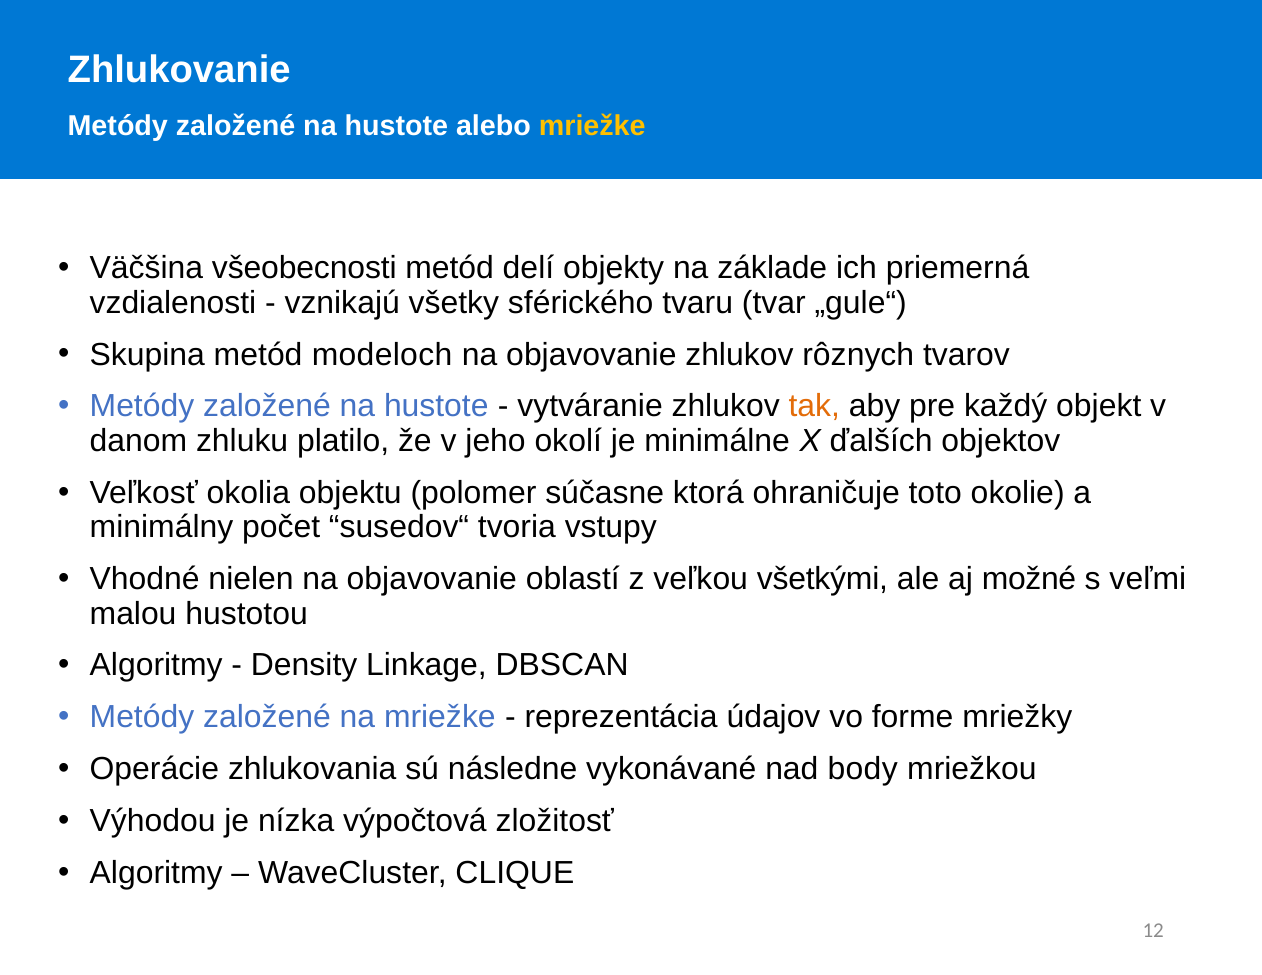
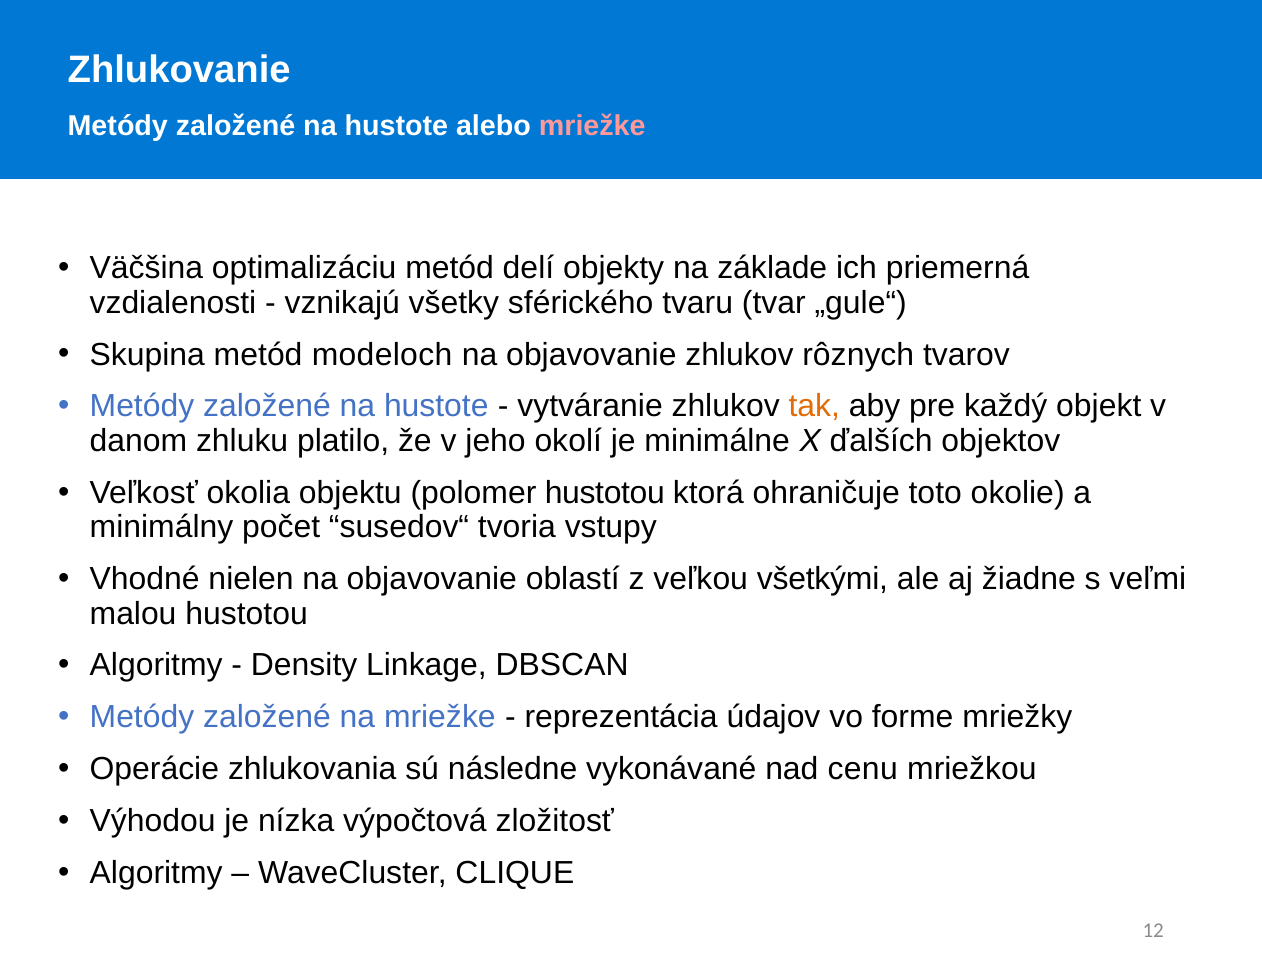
mriežke colour: yellow -> pink (592, 126)
všeobecnosti: všeobecnosti -> optimalizáciu (304, 268)
polomer súčasne: súčasne -> hustotou (605, 493)
možné: možné -> žiadne (1029, 579)
body: body -> cenu (863, 769)
